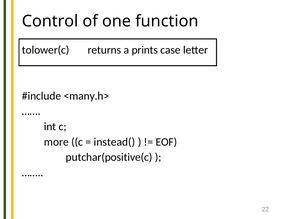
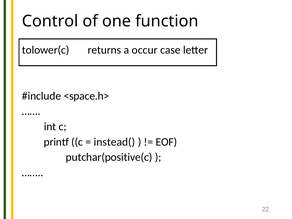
prints: prints -> occur (145, 50)
<many.h>: <many.h> -> <space.h> (86, 96)
more: more -> printf (56, 142)
